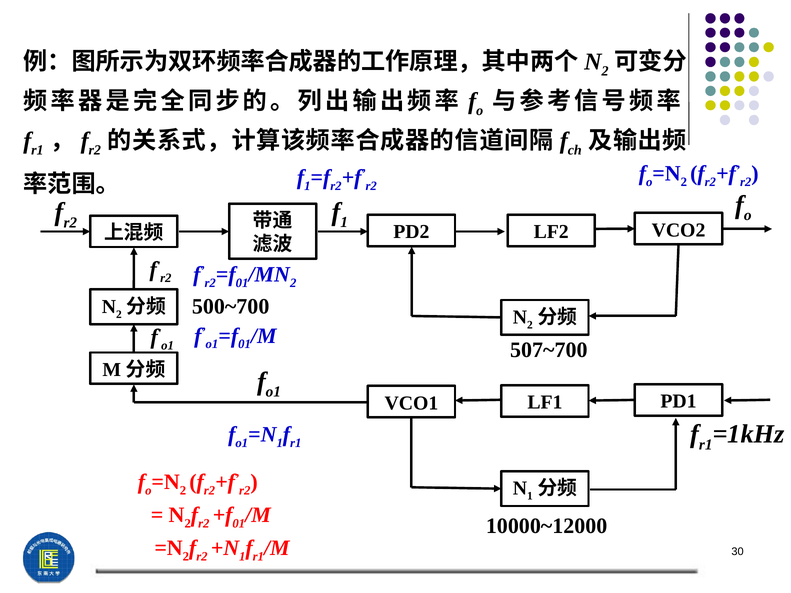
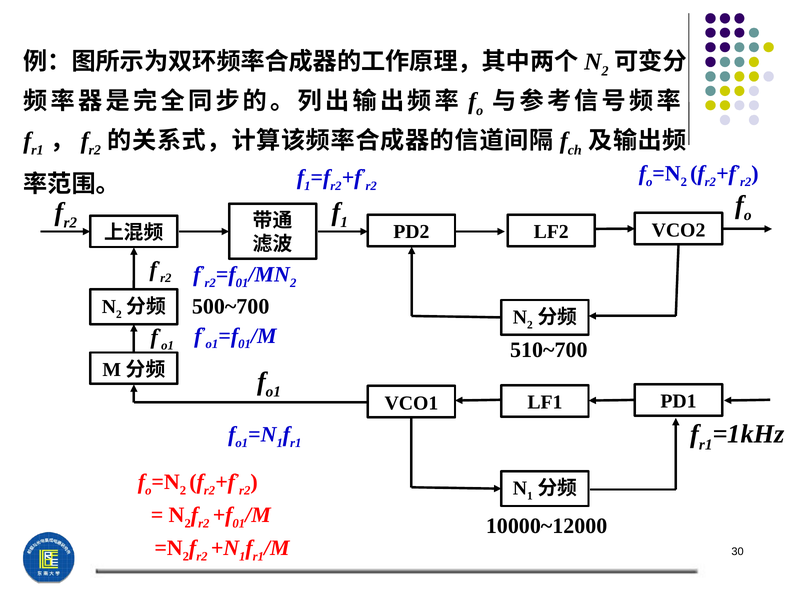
507~700: 507~700 -> 510~700 (549, 350)
